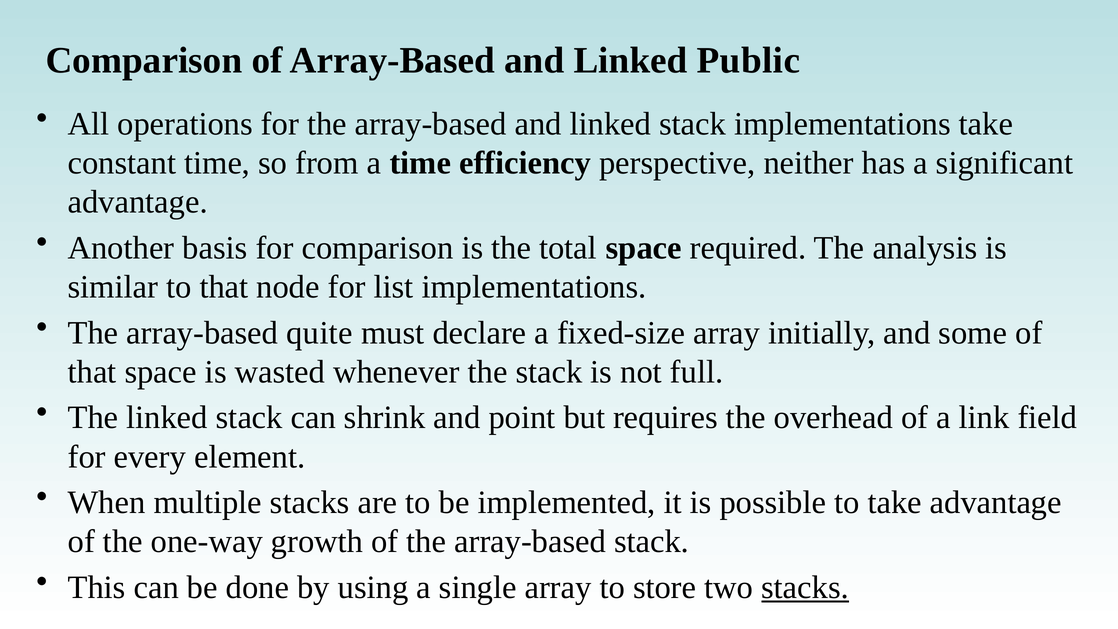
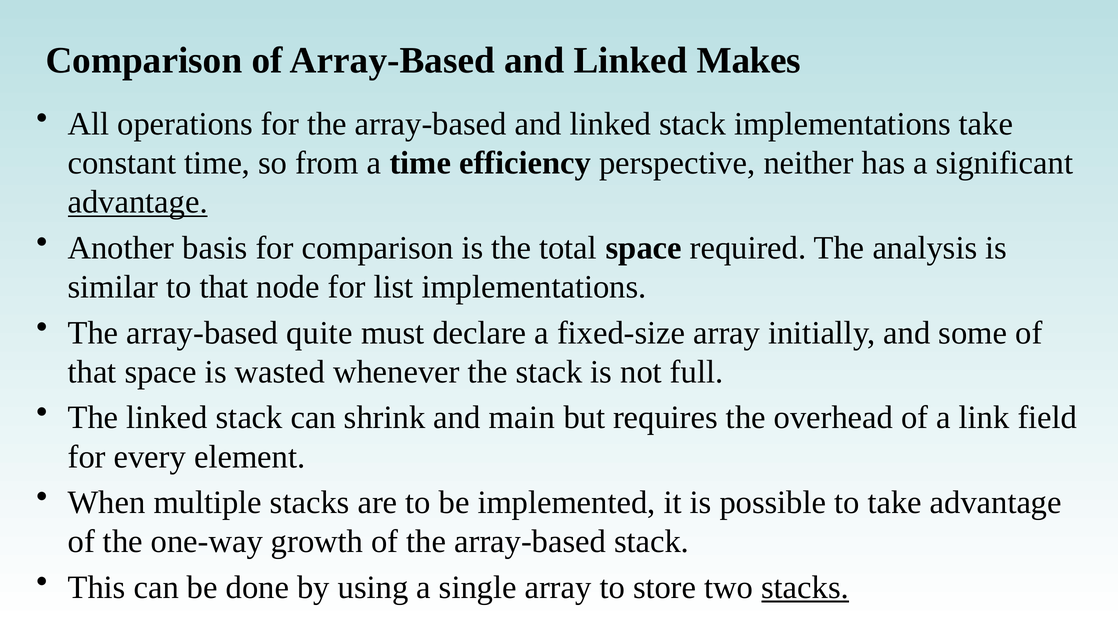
Public: Public -> Makes (749, 61)
advantage underline: none -> present (138, 202)
point: point -> main (522, 418)
